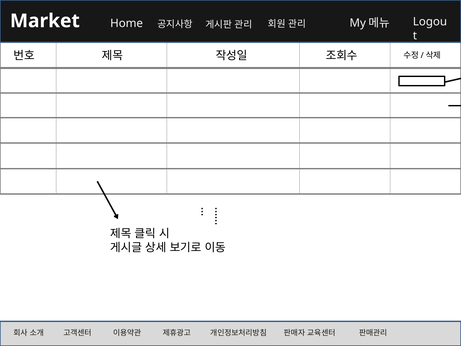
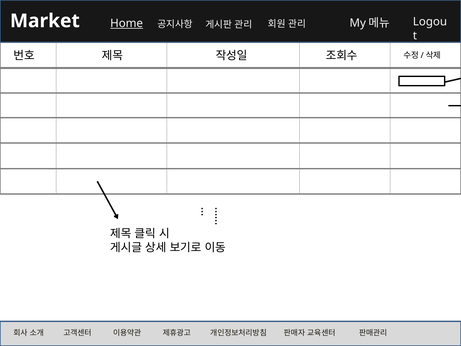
Home underline: none -> present (127, 23)
